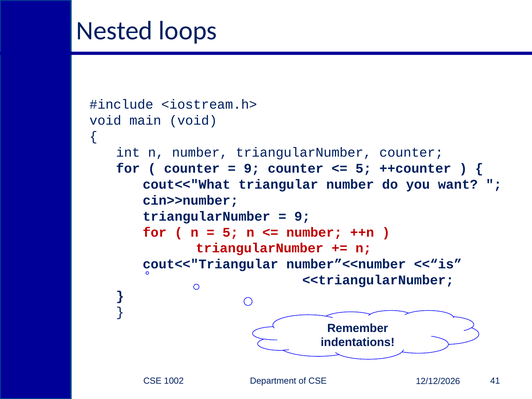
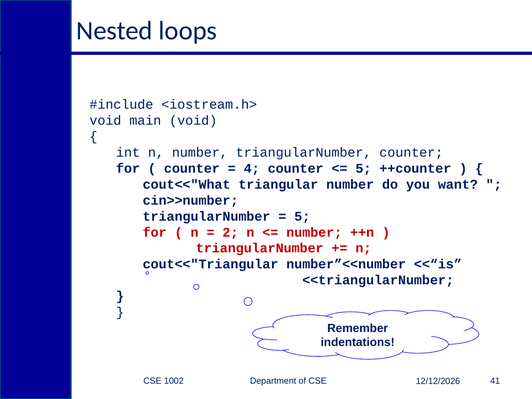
9: 9 -> 4 (252, 168)
9: 9 -> 5 (302, 216)
5: 5 -> 2 (230, 232)
